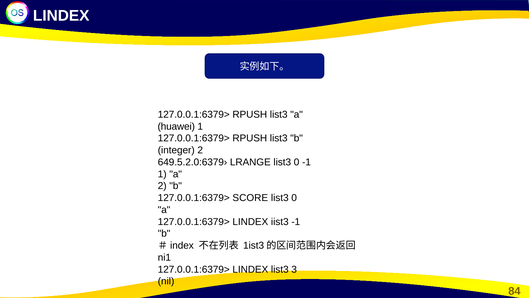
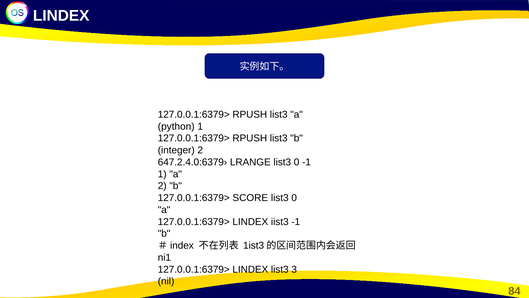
huawei: huawei -> python (176, 126)
649.5.2.0:6379›: 649.5.2.0:6379› -> 647.2.4.0:6379› (192, 162)
